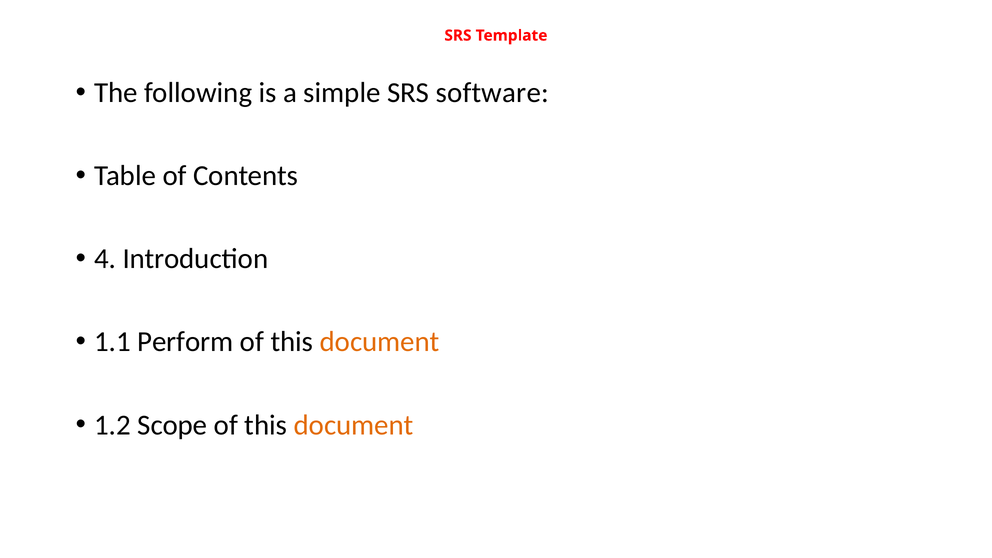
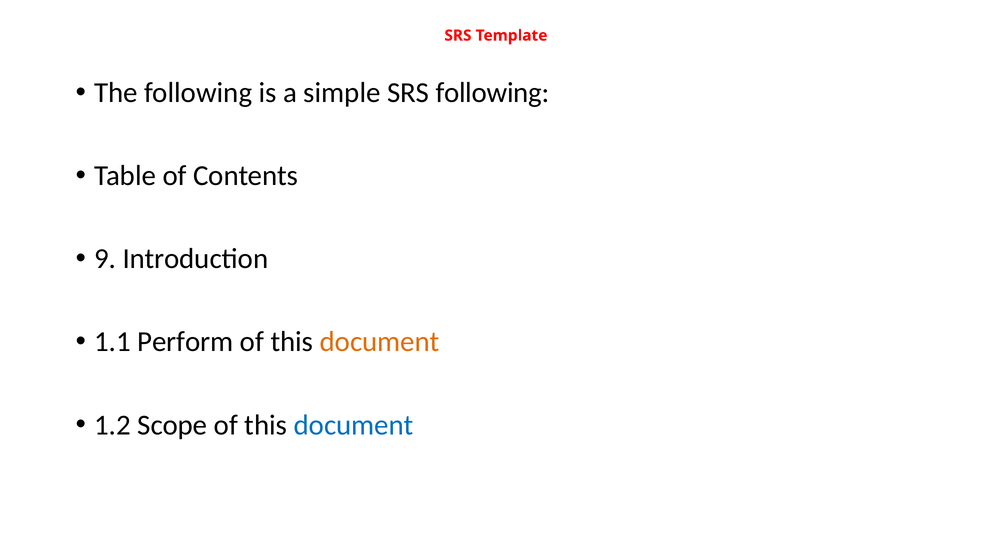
SRS software: software -> following (492, 93)
4: 4 -> 9 (105, 259)
document colour: orange -> blue (354, 425)
